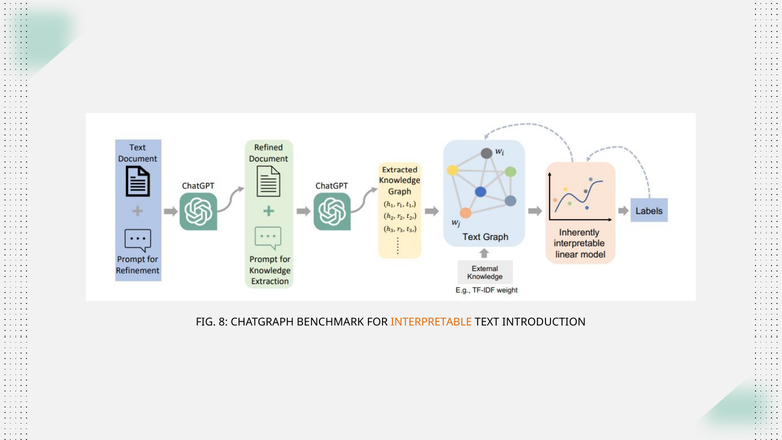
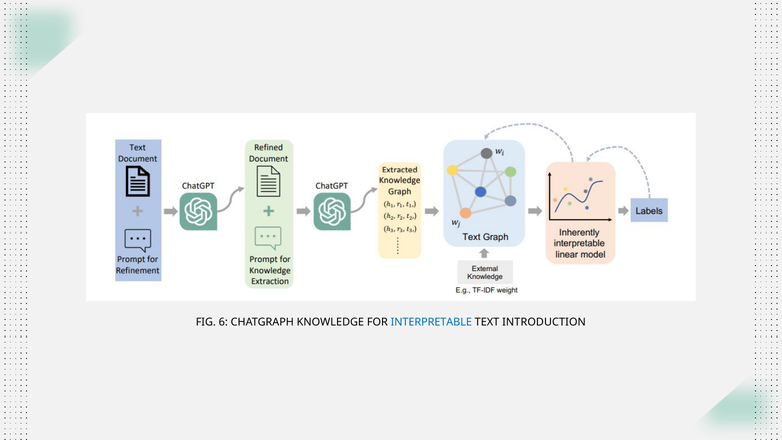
8: 8 -> 6 (223, 322)
BENCHMARK: BENCHMARK -> KNOWLEDGE (330, 322)
INTERPRETABLE colour: orange -> blue (431, 322)
